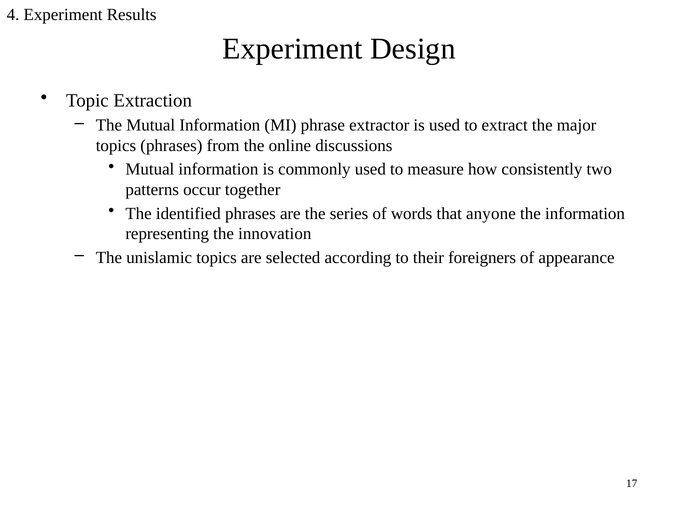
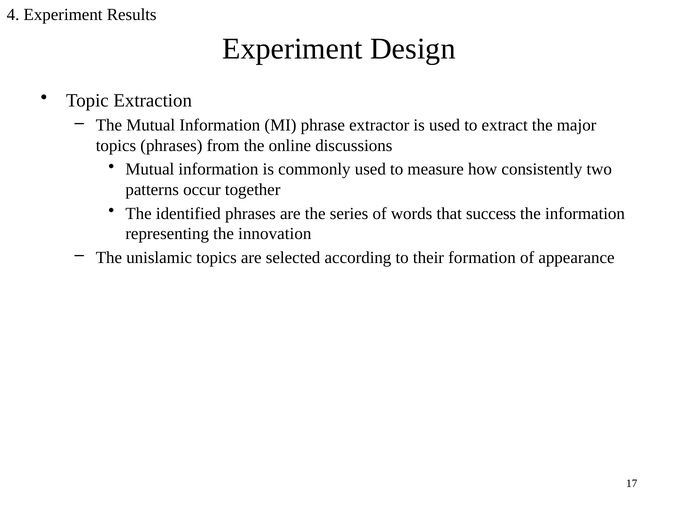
anyone: anyone -> success (491, 214)
foreigners: foreigners -> formation (482, 258)
